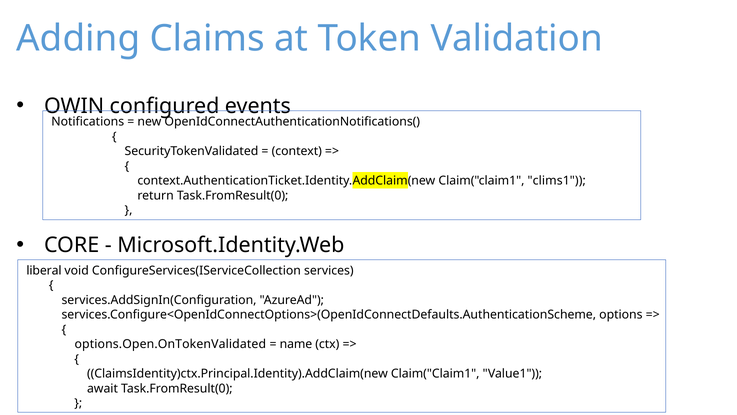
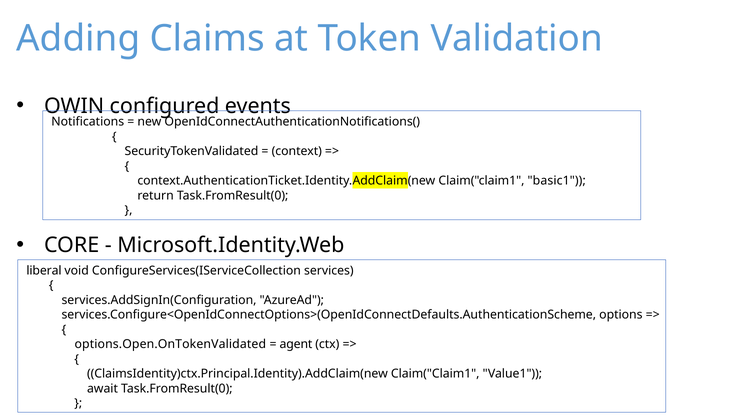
clims1: clims1 -> basic1 (557, 181)
name: name -> agent (296, 344)
